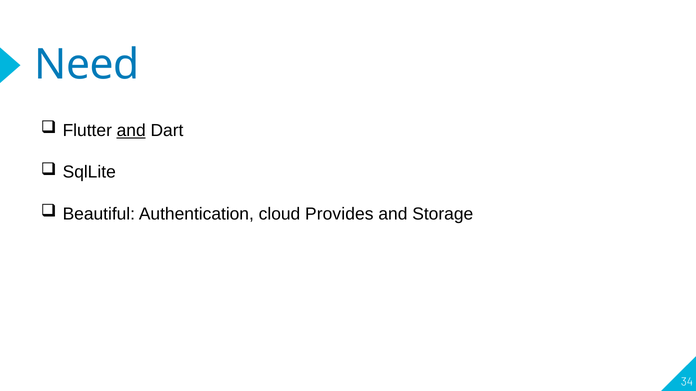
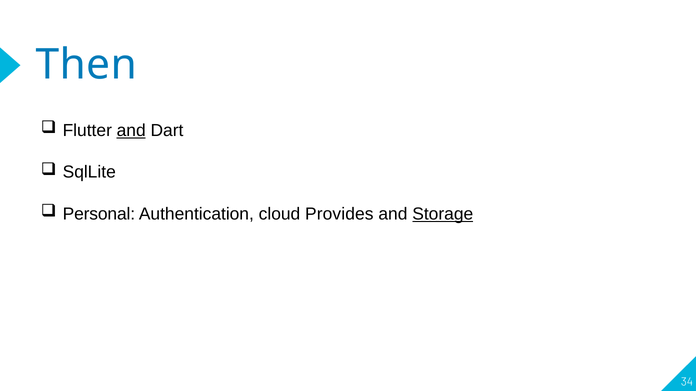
Need: Need -> Then (86, 65)
Beautiful: Beautiful -> Personal (99, 214)
Storage underline: none -> present (443, 214)
